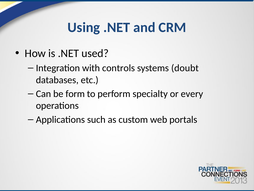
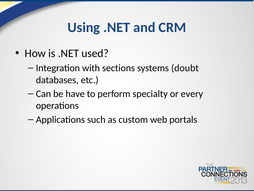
controls: controls -> sections (119, 68)
form: form -> have (75, 94)
